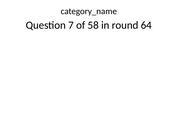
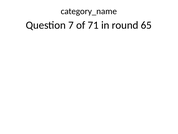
58: 58 -> 71 (93, 25)
64: 64 -> 65 (146, 25)
